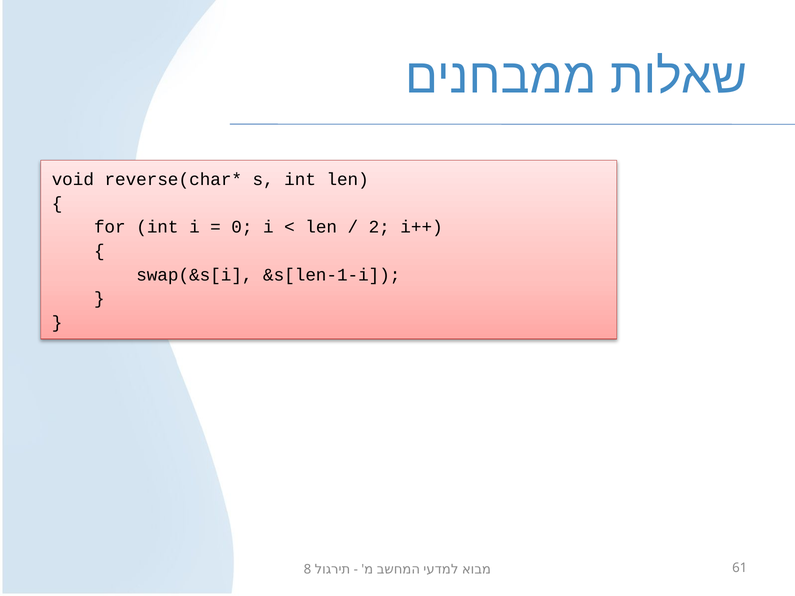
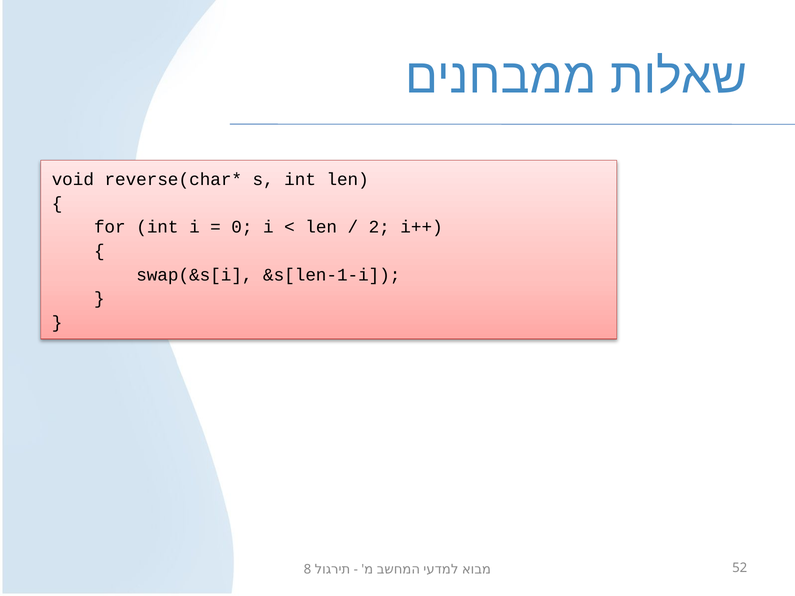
61: 61 -> 52 (740, 568)
